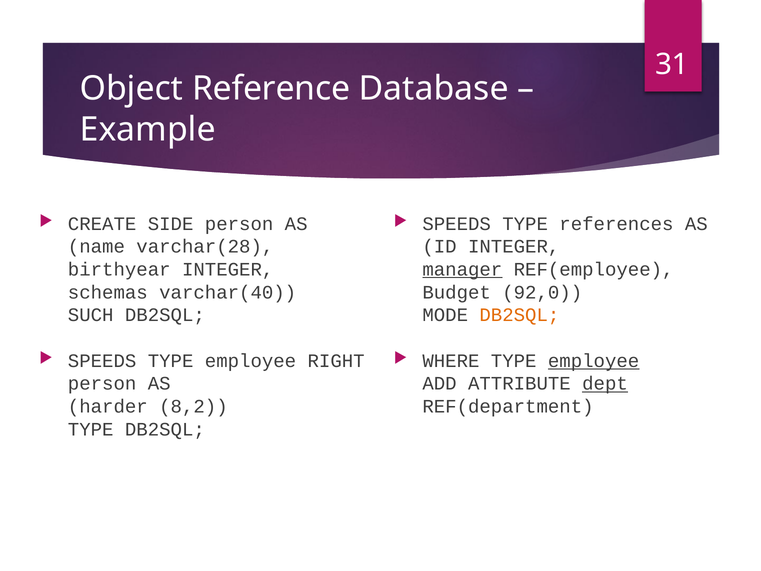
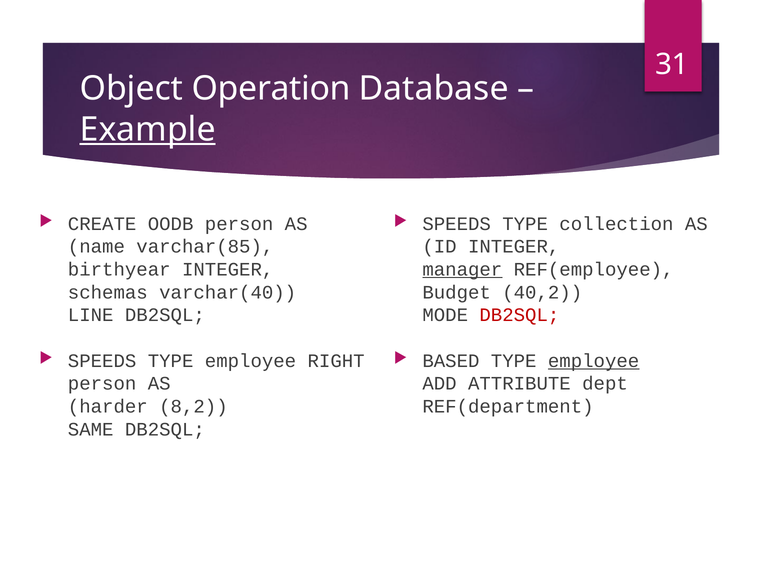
Reference: Reference -> Operation (271, 89)
Example underline: none -> present (148, 129)
SIDE: SIDE -> OODB (171, 224)
references: references -> collection (616, 224)
varchar(28: varchar(28 -> varchar(85 (205, 247)
92,0: 92,0 -> 40,2 (542, 292)
SUCH: SUCH -> LINE (91, 315)
DB2SQL colour: orange -> red (519, 315)
WHERE: WHERE -> BASED (451, 361)
dept underline: present -> none (605, 384)
TYPE: TYPE -> SAME (91, 429)
